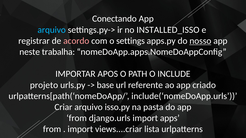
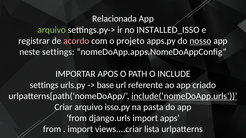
Conectando: Conectando -> Relacionada (114, 19)
arquivo colour: light blue -> light green (52, 30)
settings: settings -> projeto (130, 41)
neste trabalha: trabalha -> settings (58, 52)
projeto: projeto -> settings (44, 85)
include(‘nomeDoApp.urls underline: none -> present (184, 96)
